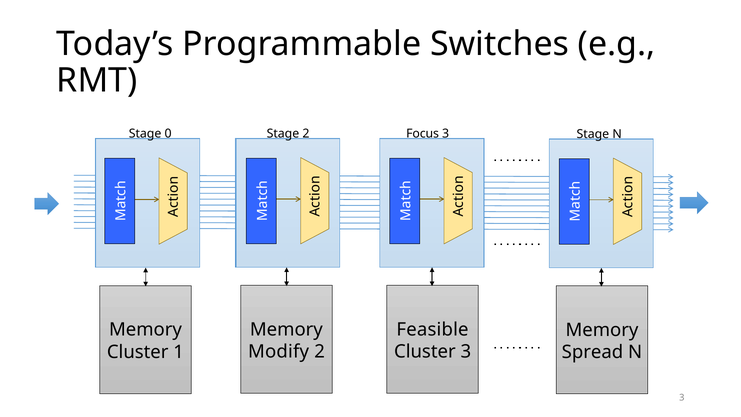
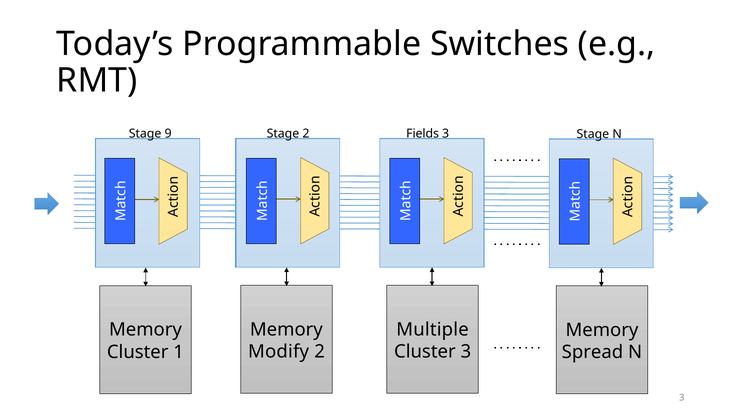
0: 0 -> 9 (168, 134)
Focus: Focus -> Fields (423, 134)
Feasible: Feasible -> Multiple (433, 329)
